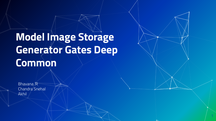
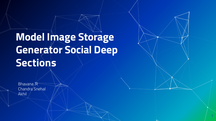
Gates: Gates -> Social (78, 50)
Common: Common -> Sections (36, 63)
